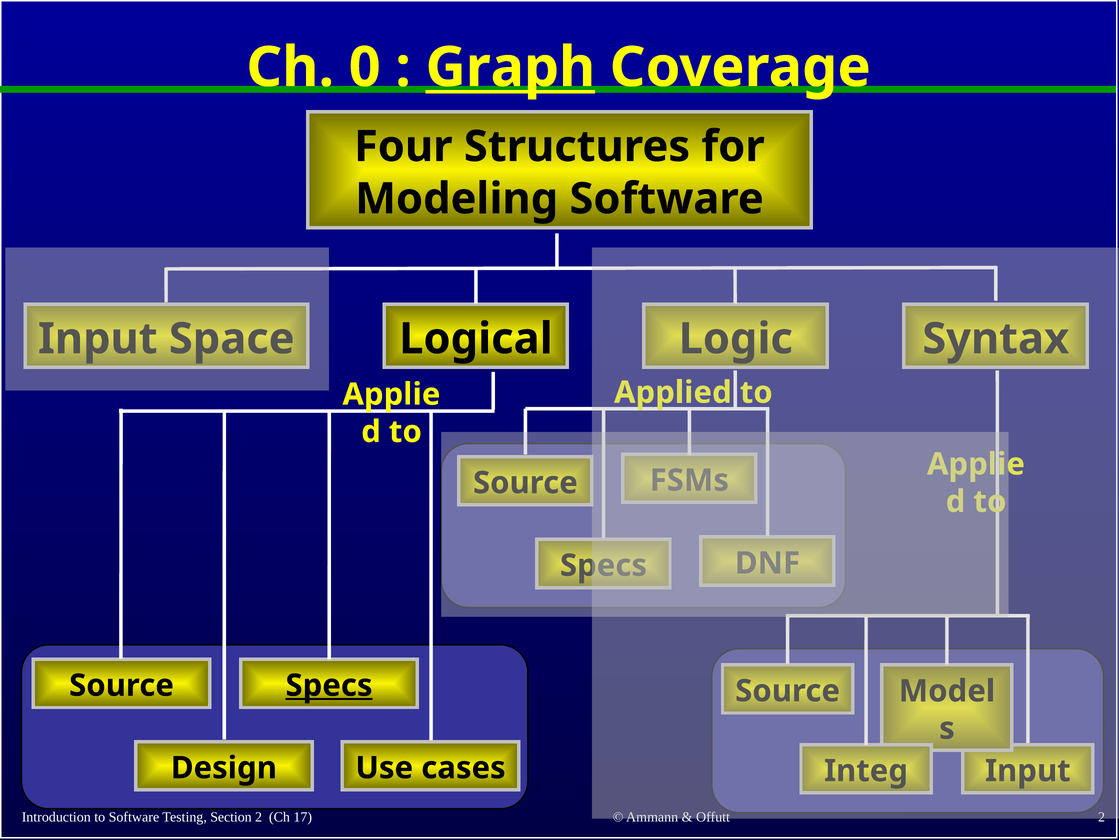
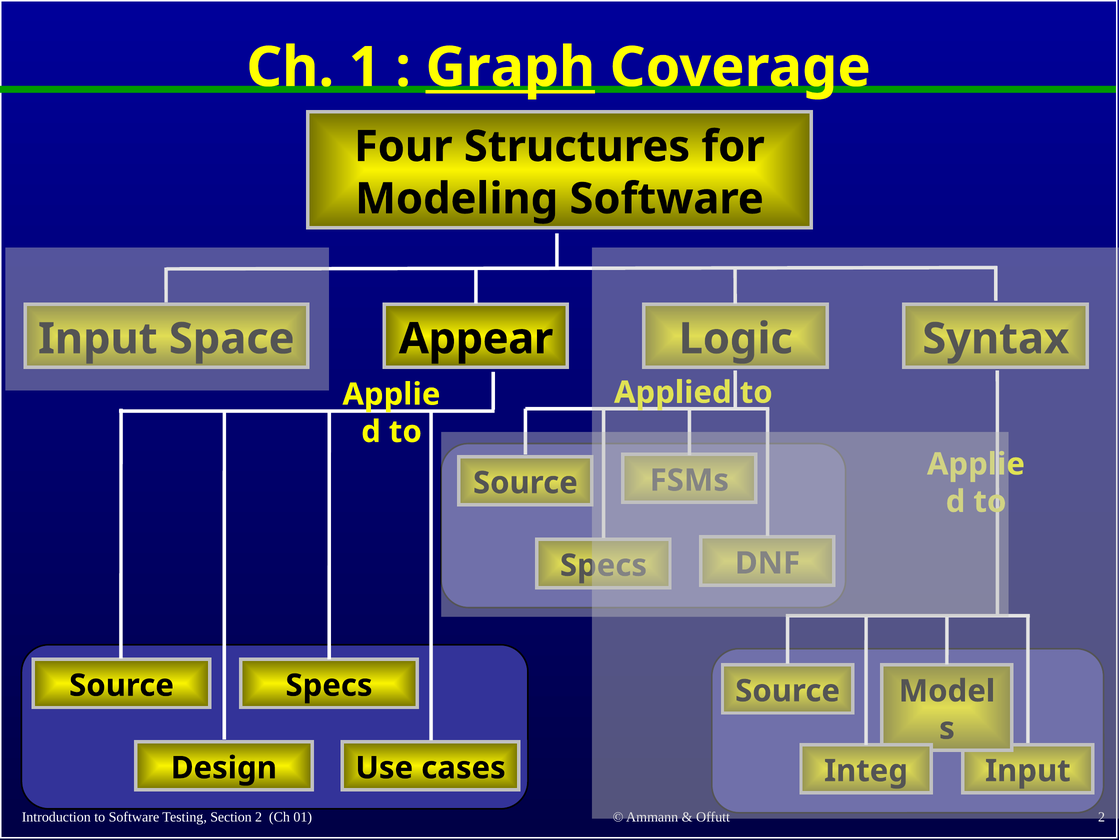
0: 0 -> 1 (365, 67)
Logical: Logical -> Appear (476, 339)
Specs underline: present -> none (329, 685)
17: 17 -> 01 (303, 817)
